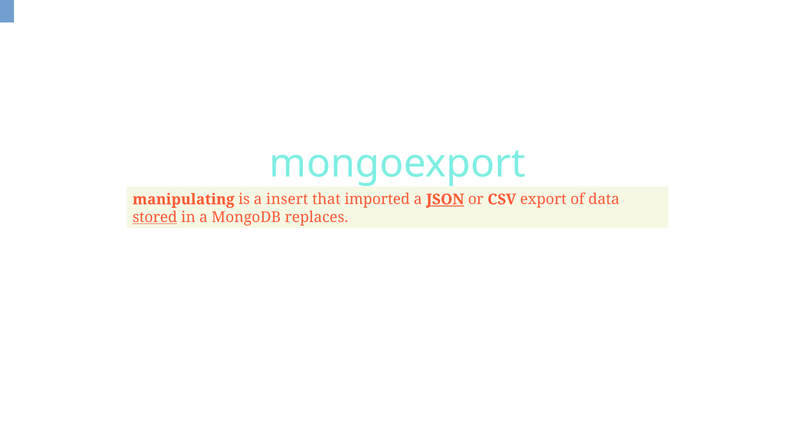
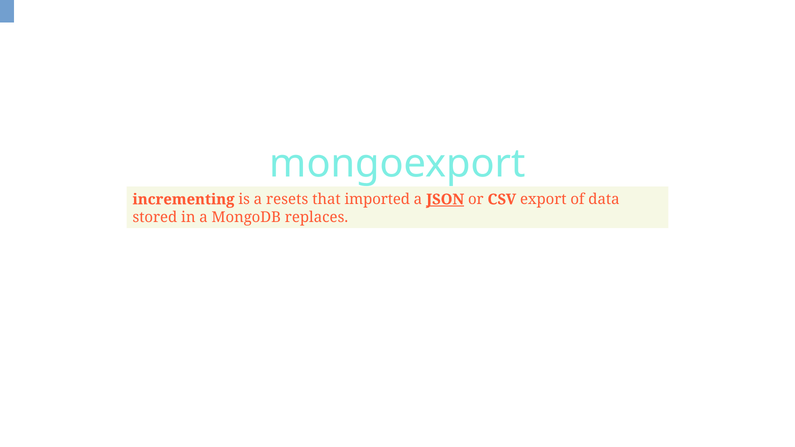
manipulating: manipulating -> incrementing (184, 200)
insert: insert -> resets (287, 200)
stored underline: present -> none (155, 217)
